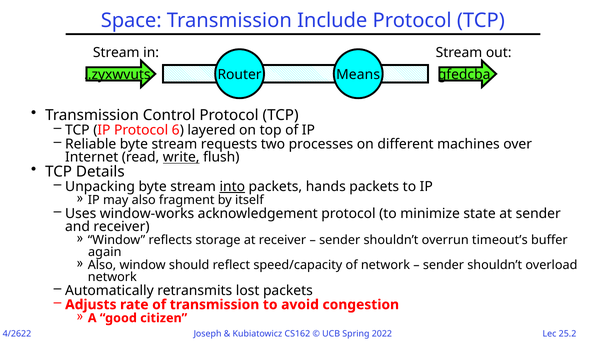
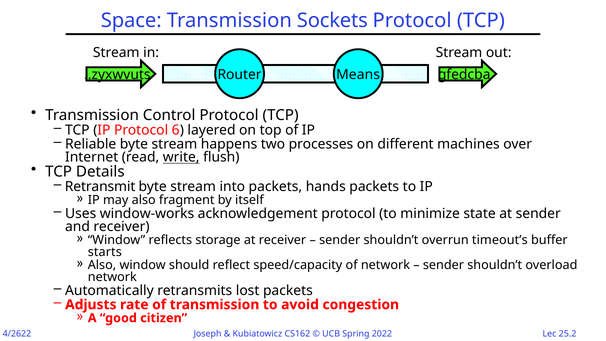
Include: Include -> Sockets (332, 21)
requests: requests -> happens (229, 144)
Unpacking: Unpacking -> Retransmit (100, 187)
into underline: present -> none (232, 187)
again: again -> starts (105, 252)
